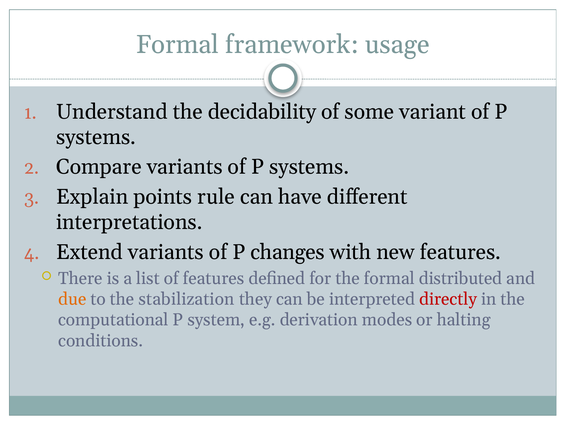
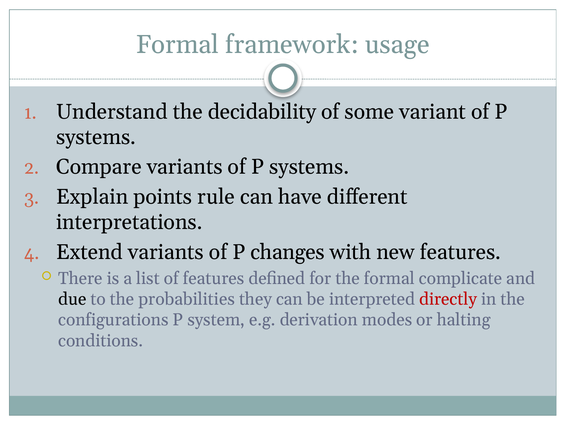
distributed: distributed -> complicate (461, 278)
due colour: orange -> black (72, 299)
stabilization: stabilization -> probabilities (187, 299)
computational: computational -> configurations (113, 320)
